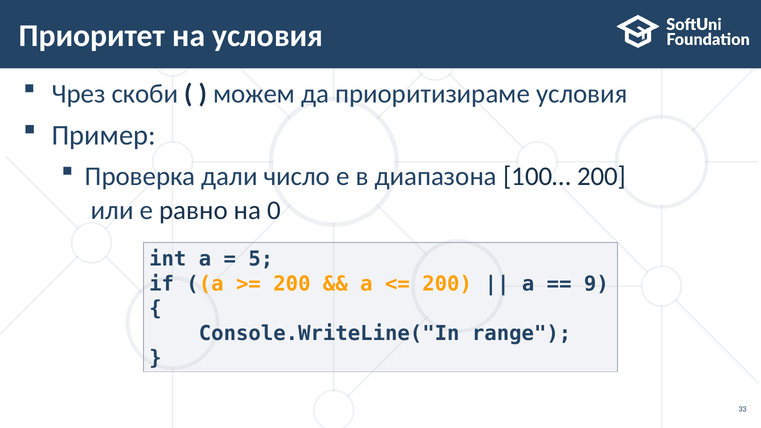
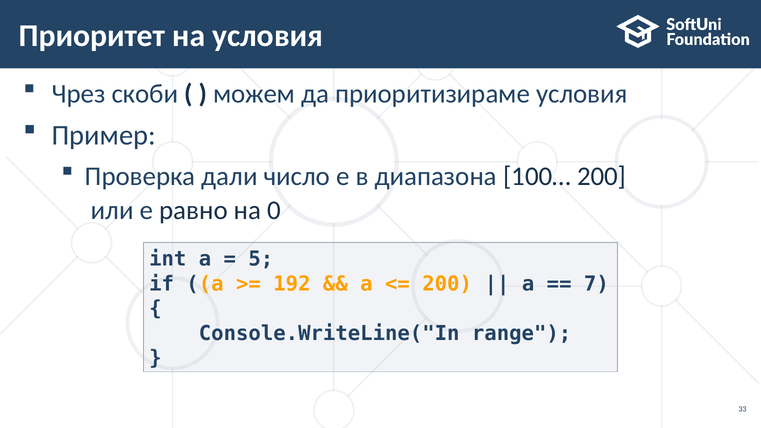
200: 200 -> 192 (292, 284)
9: 9 -> 7 (596, 284)
